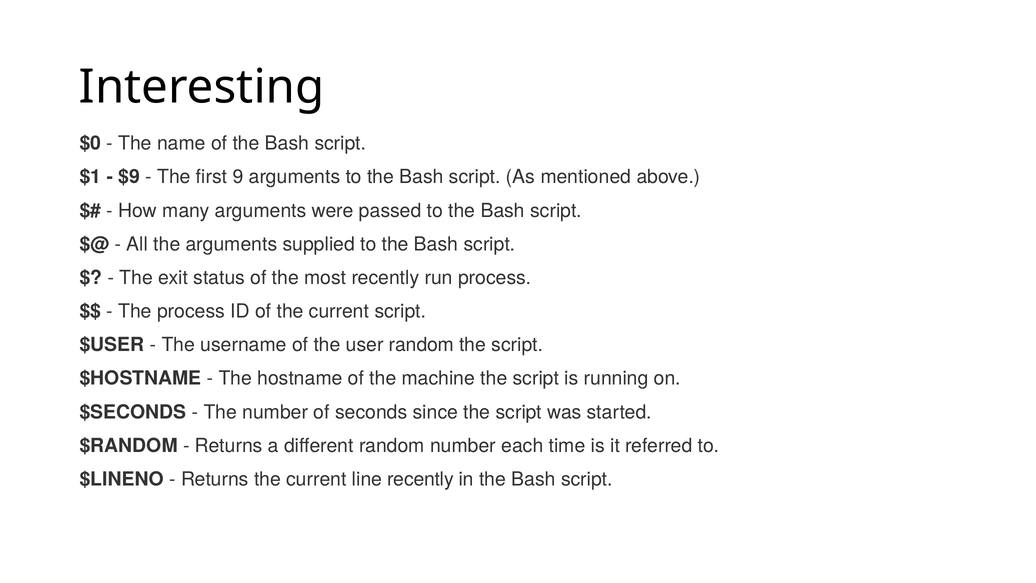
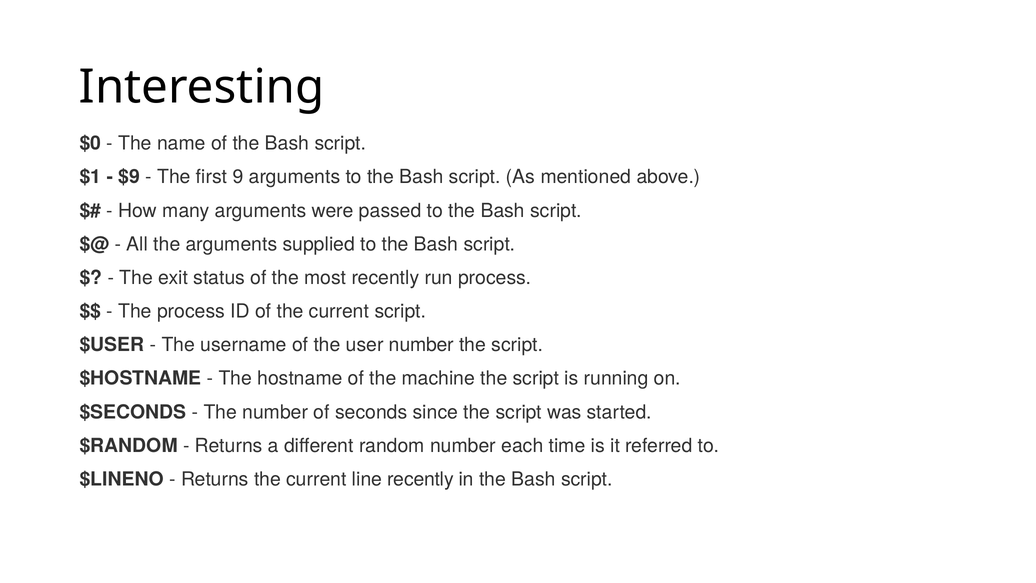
user random: random -> number (421, 345)
